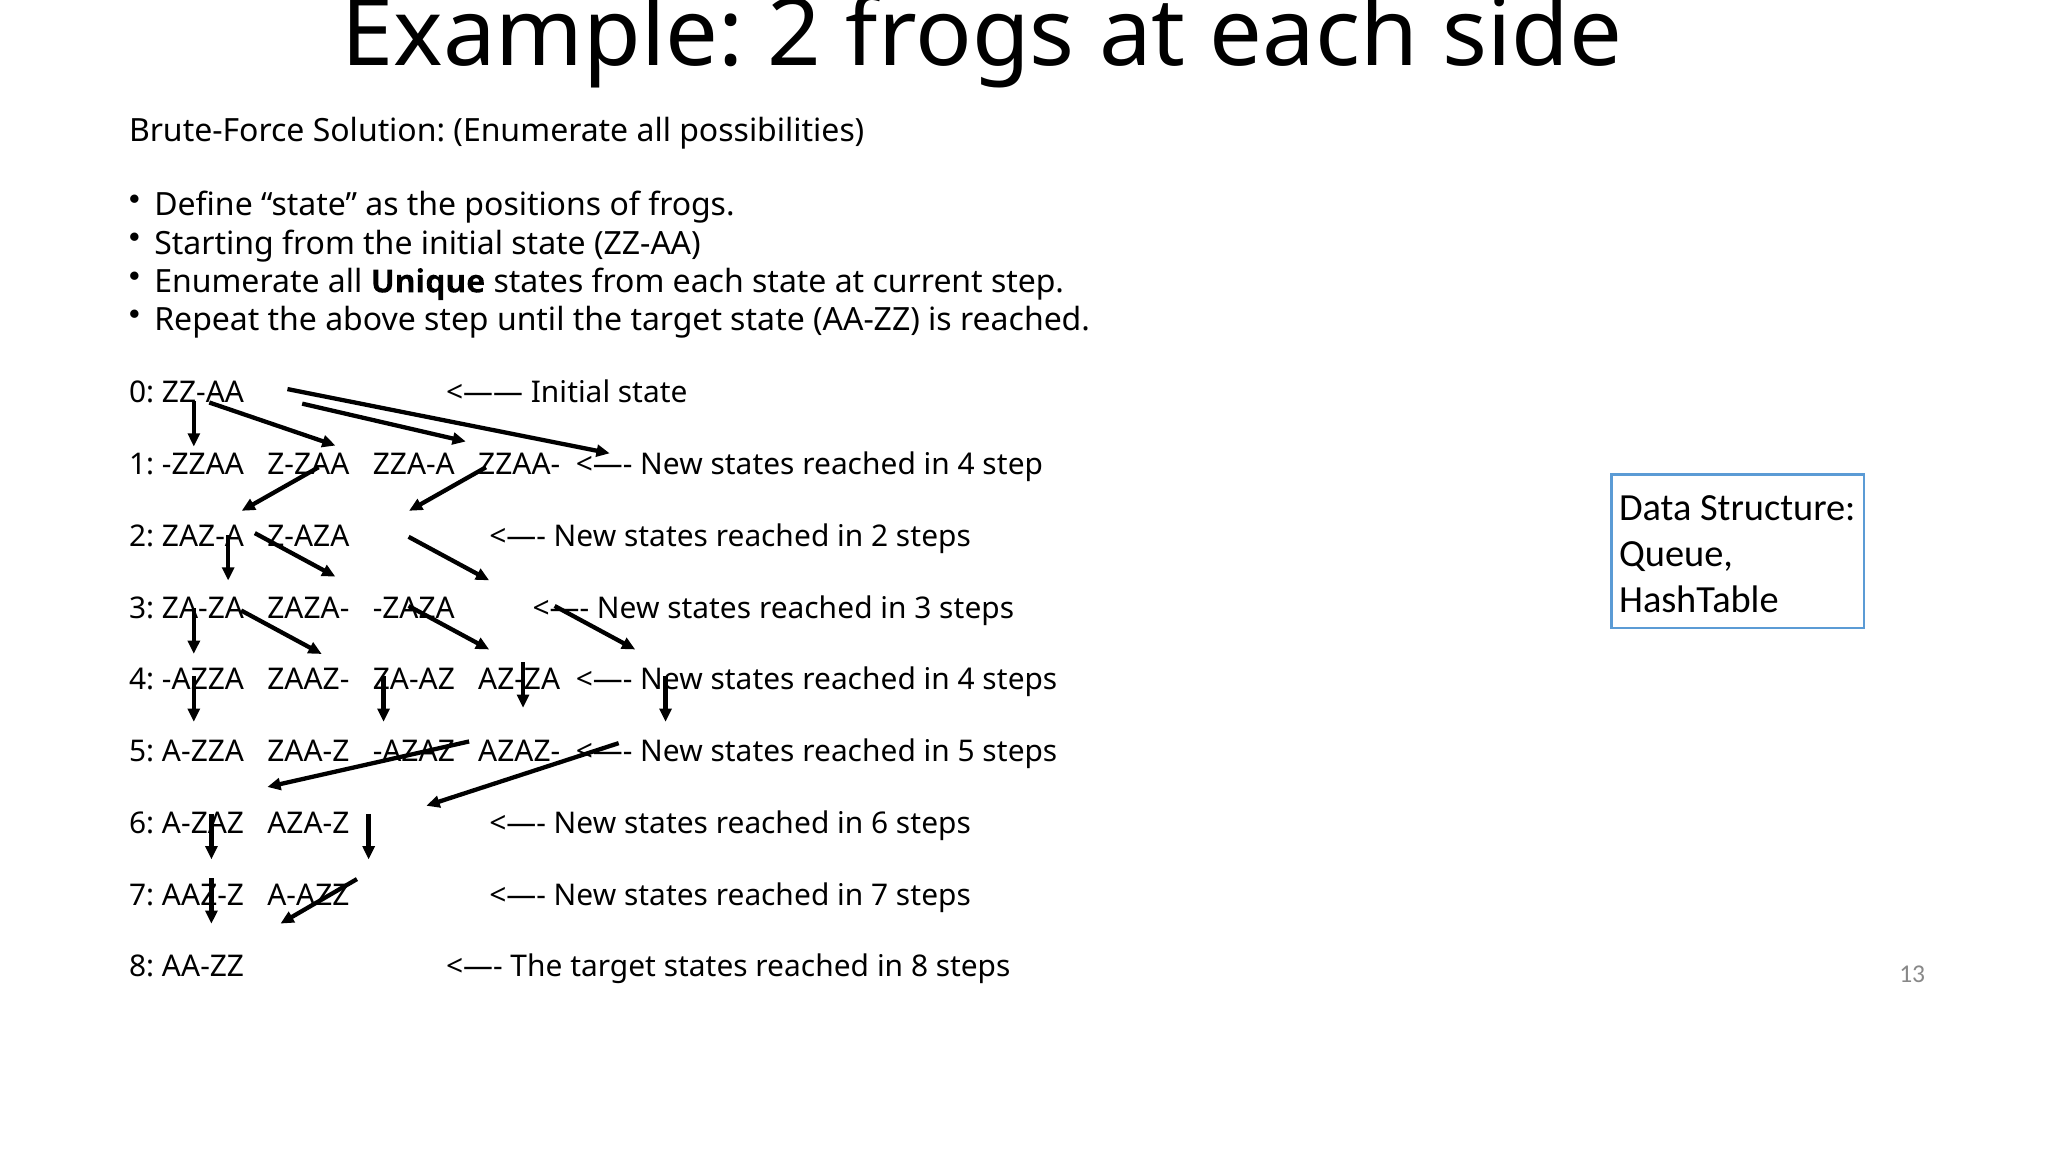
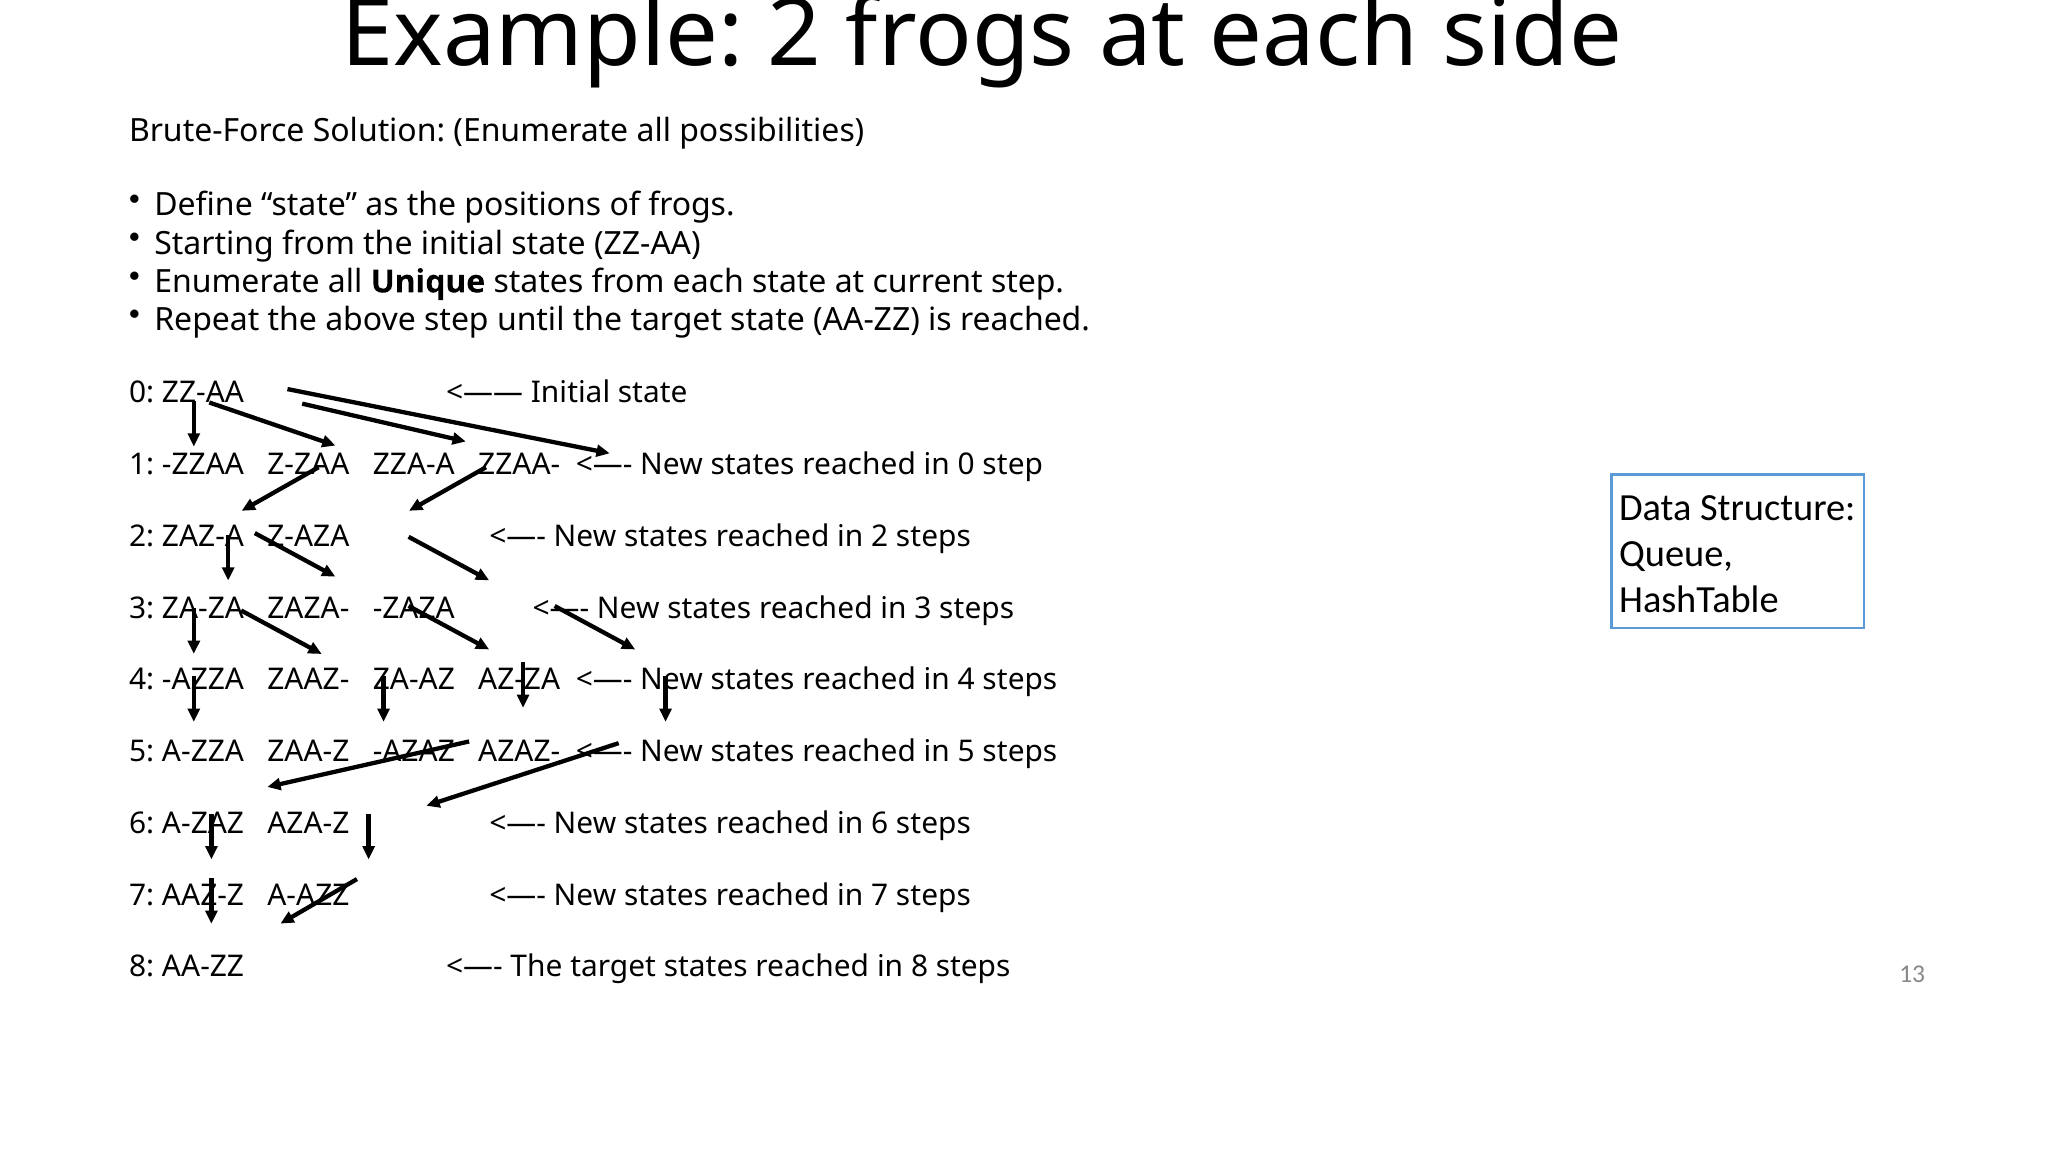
4: 4 -> 0 (966, 465)
